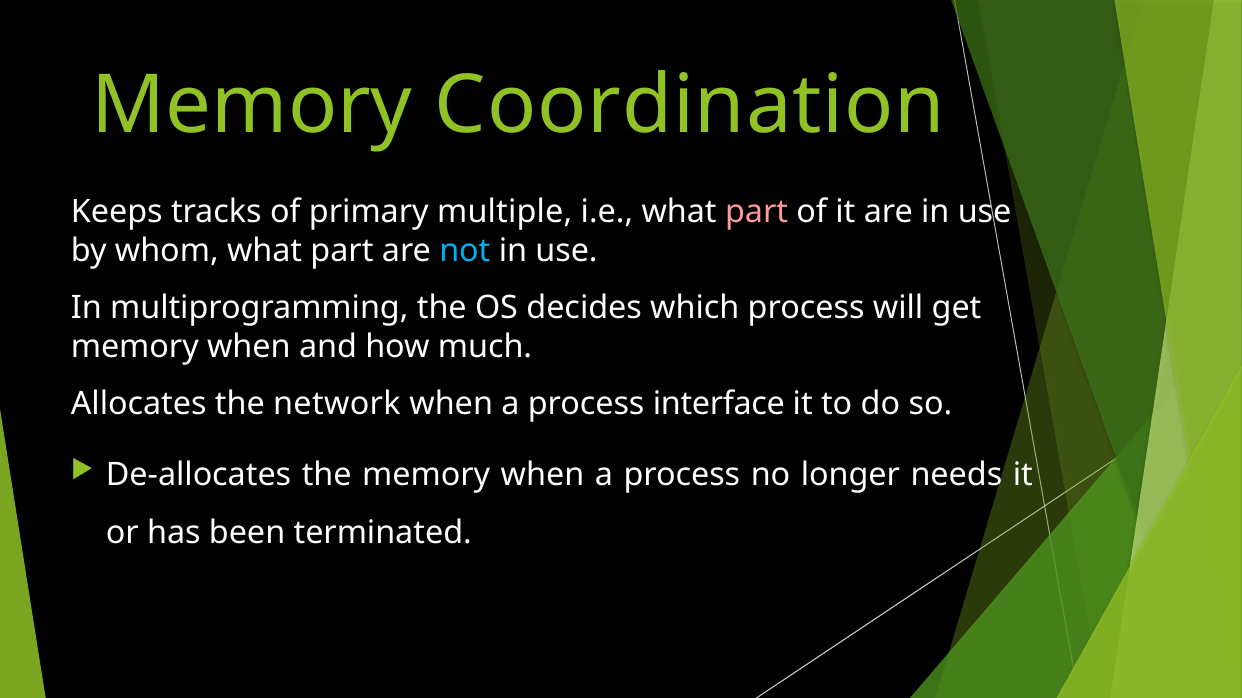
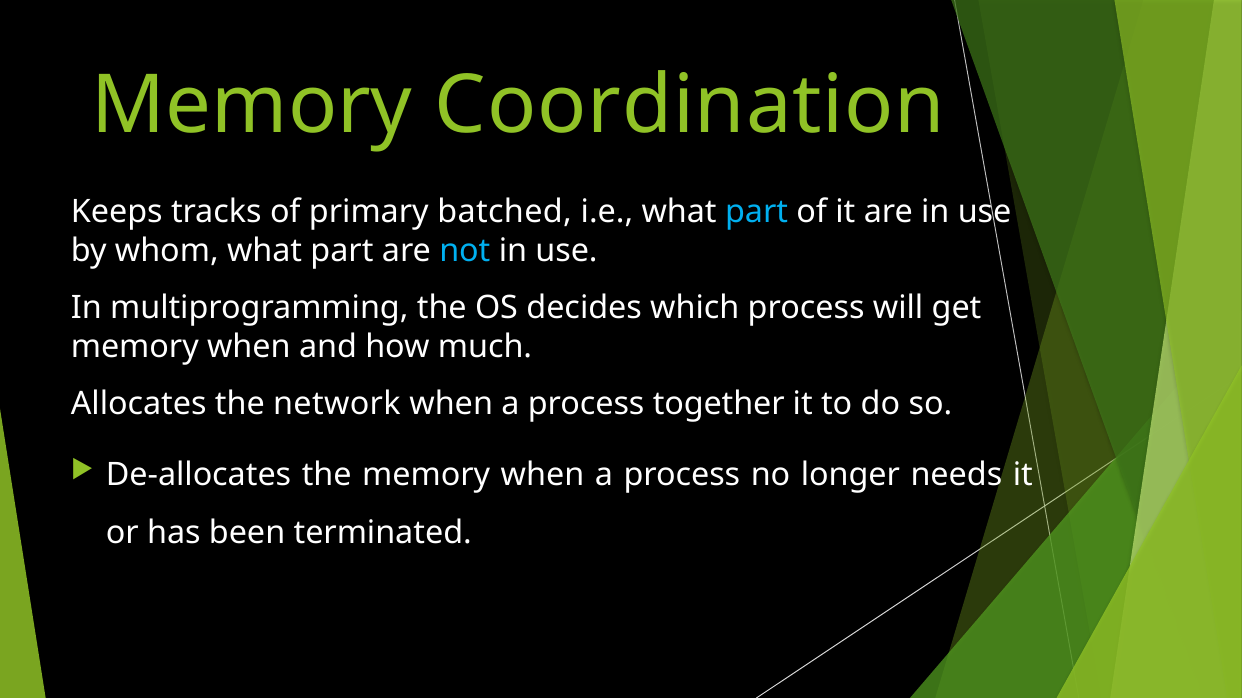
multiple: multiple -> batched (505, 212)
part colour: pink -> light blue (757, 212)
interface: interface -> together (719, 404)
